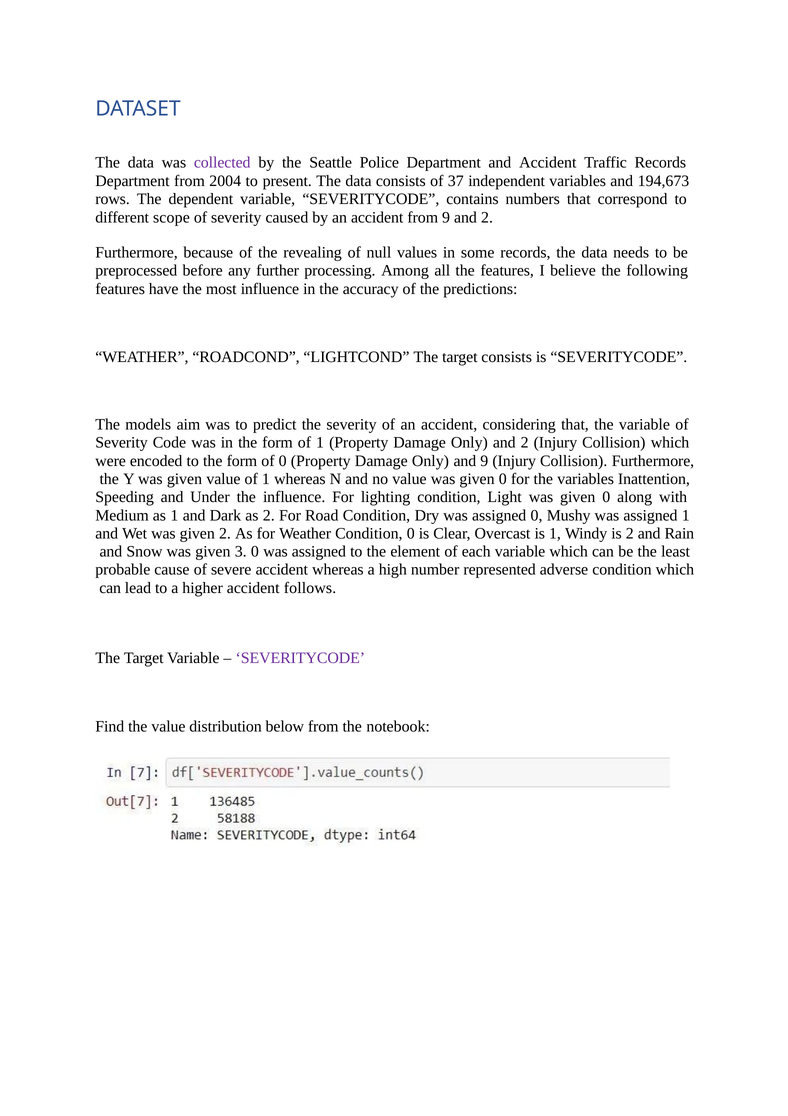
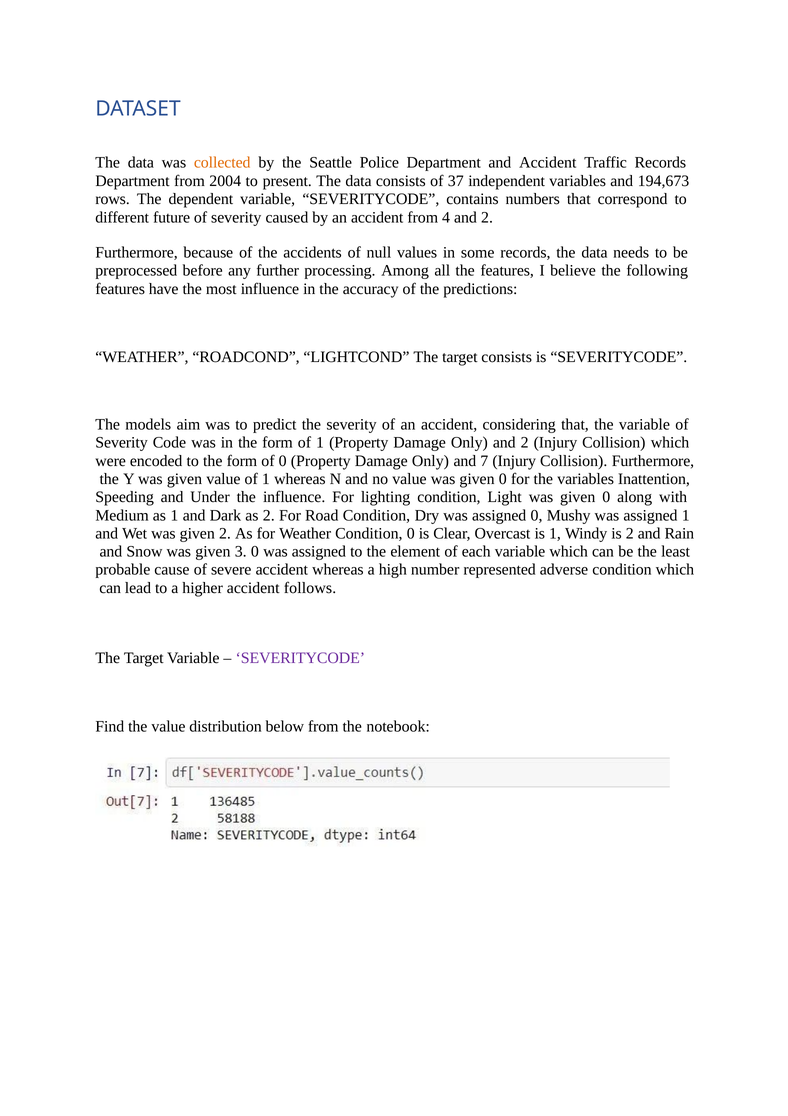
collected colour: purple -> orange (222, 163)
scope: scope -> future (172, 217)
from 9: 9 -> 4 (446, 217)
revealing: revealing -> accidents (313, 252)
and 9: 9 -> 7 (484, 461)
